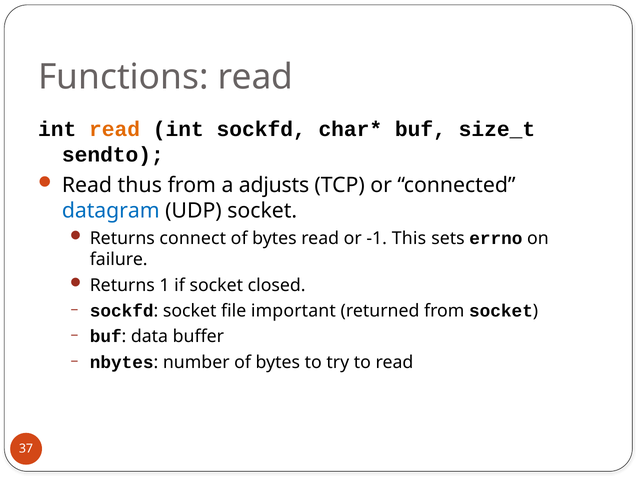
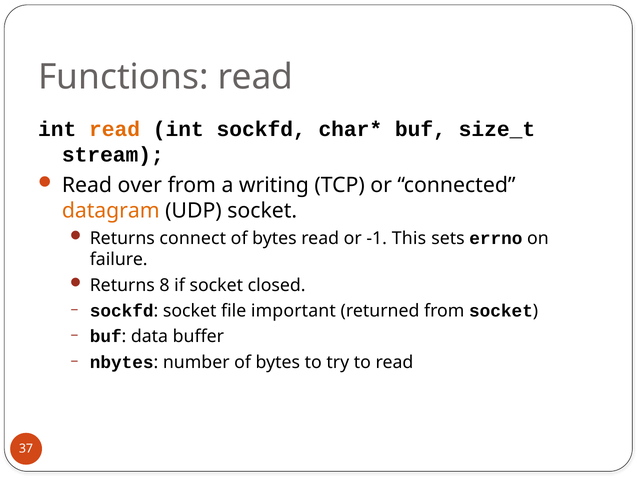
sendto: sendto -> stream (113, 154)
thus: thus -> over (140, 185)
adjusts: adjusts -> writing (274, 185)
datagram colour: blue -> orange (111, 211)
1: 1 -> 8 (165, 285)
